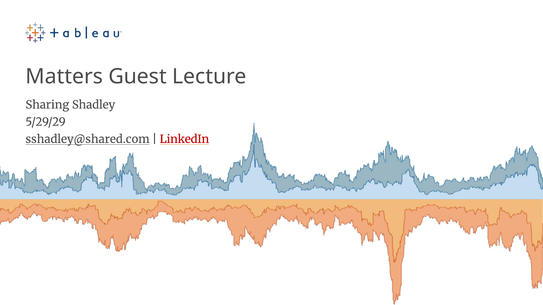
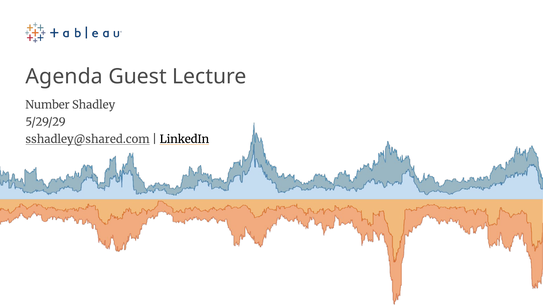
Matters: Matters -> Agenda (64, 77)
Sharing: Sharing -> Number (47, 105)
LinkedIn colour: red -> black (184, 139)
